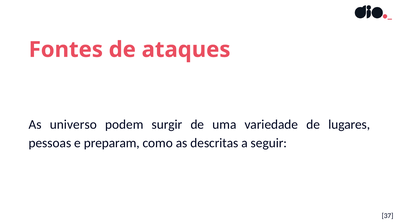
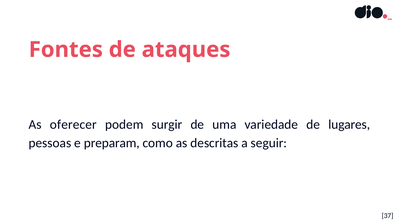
universo: universo -> oferecer (73, 125)
